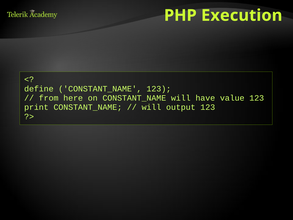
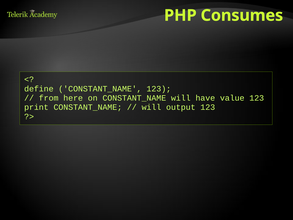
Execution: Execution -> Consumes (242, 15)
